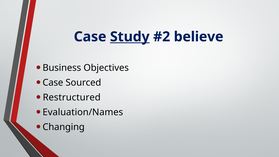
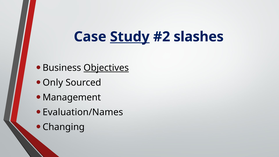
believe: believe -> slashes (199, 37)
Objectives underline: none -> present (106, 68)
Case: Case -> Only (53, 83)
Restructured: Restructured -> Management (72, 97)
